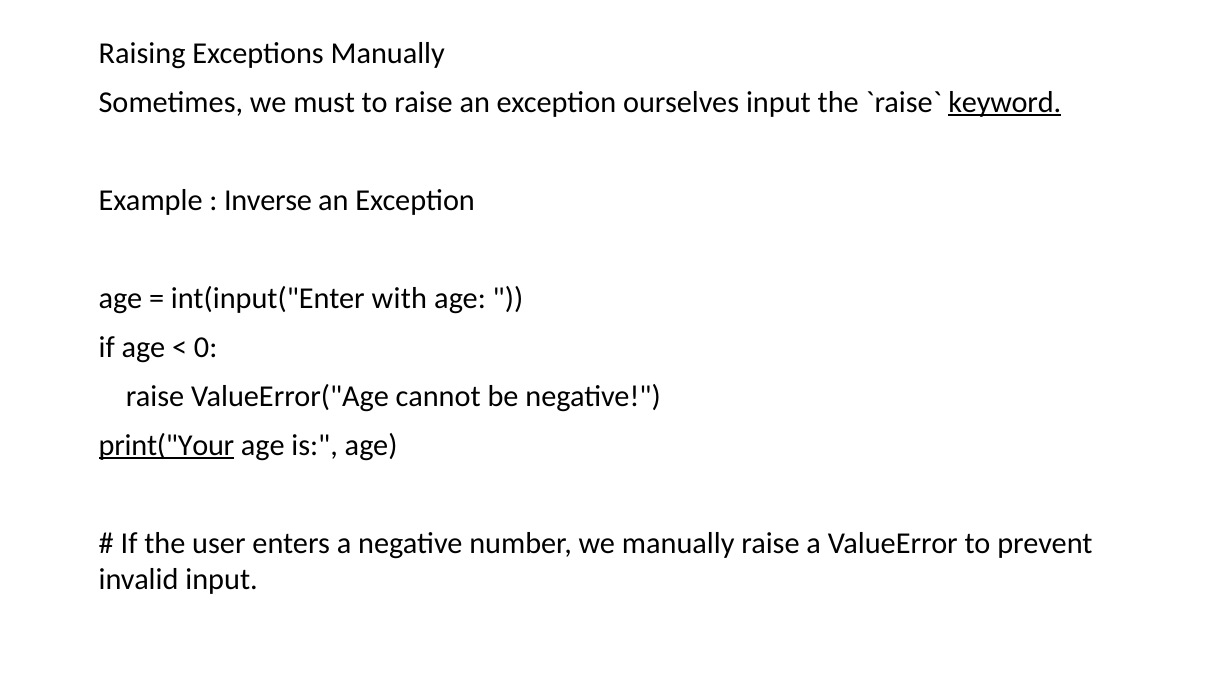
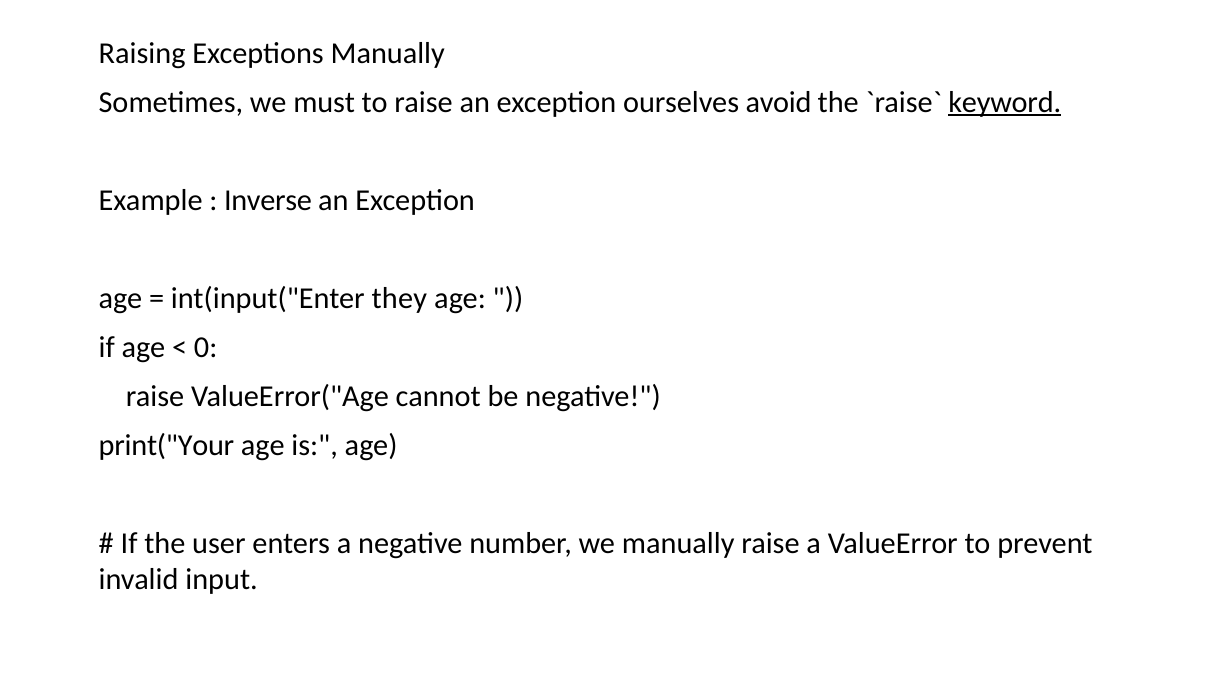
ourselves input: input -> avoid (779, 102)
with: with -> they (399, 298)
print("Your underline: present -> none (166, 445)
